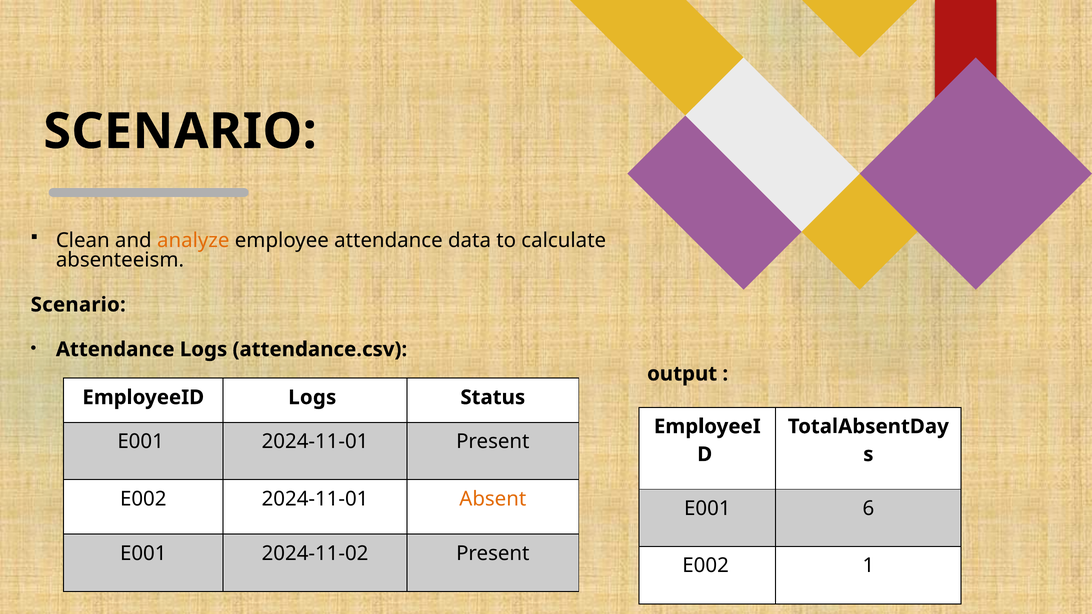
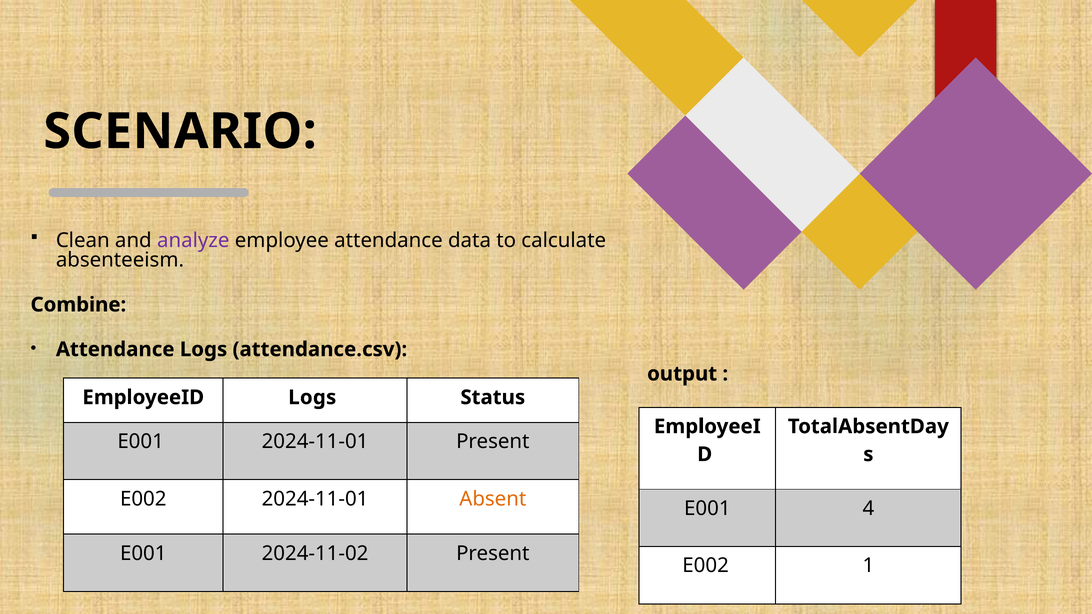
analyze colour: orange -> purple (193, 240)
Scenario: Scenario -> Combine (78, 305)
6: 6 -> 4 (868, 509)
